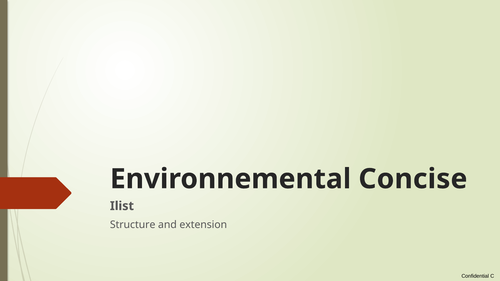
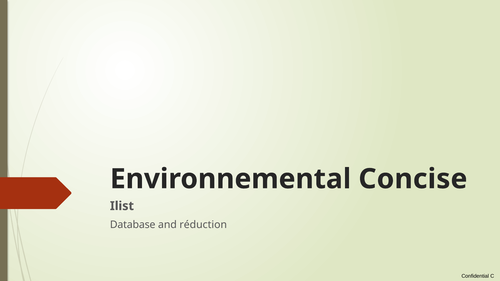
Structure: Structure -> Database (133, 225)
extension: extension -> réduction (203, 225)
